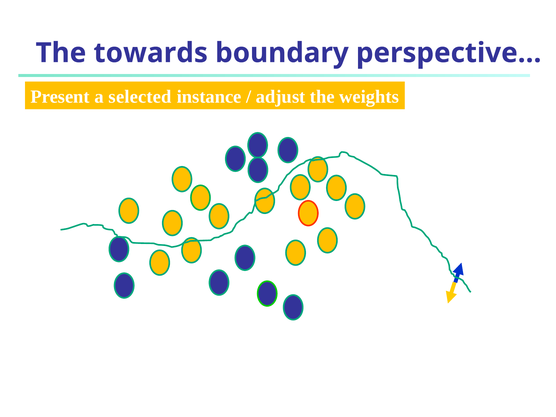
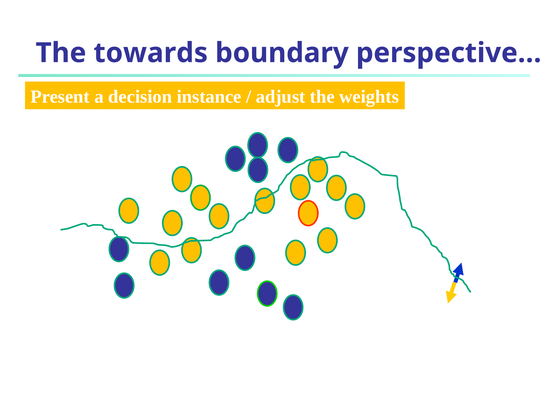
selected: selected -> decision (140, 97)
